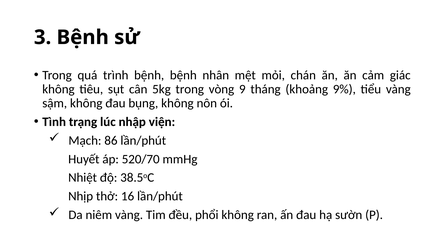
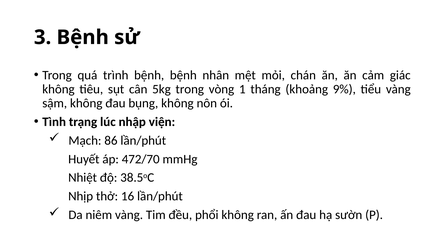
9: 9 -> 1 (242, 89)
520/70: 520/70 -> 472/70 (141, 159)
